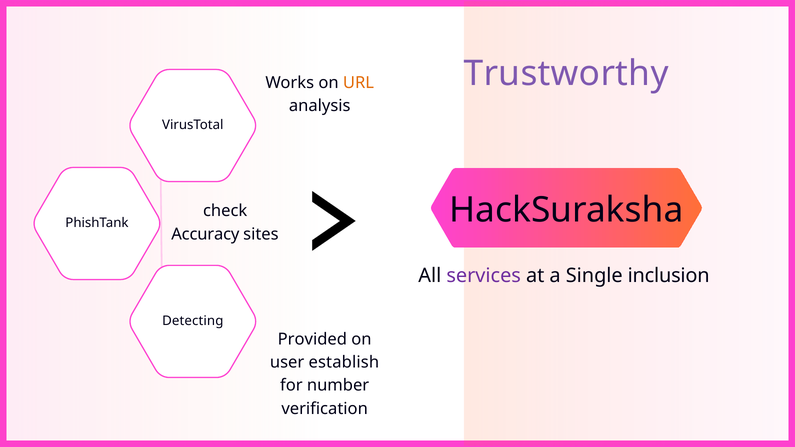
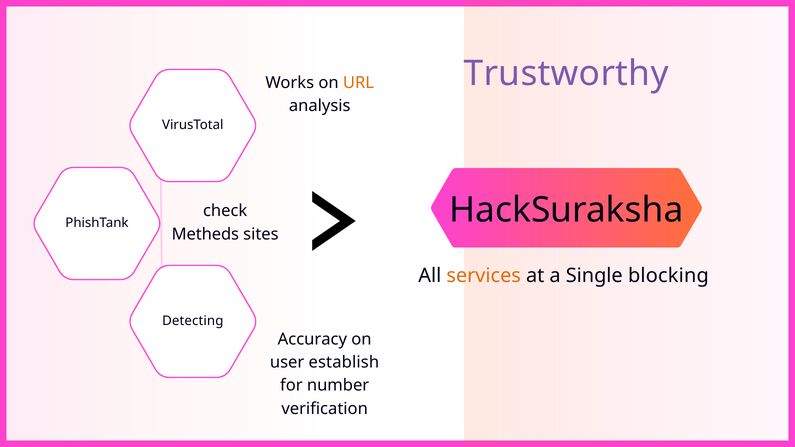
Accuracy: Accuracy -> Metheds (205, 234)
services colour: purple -> orange (484, 276)
inclusion: inclusion -> blocking (668, 276)
Provided: Provided -> Accuracy (312, 339)
